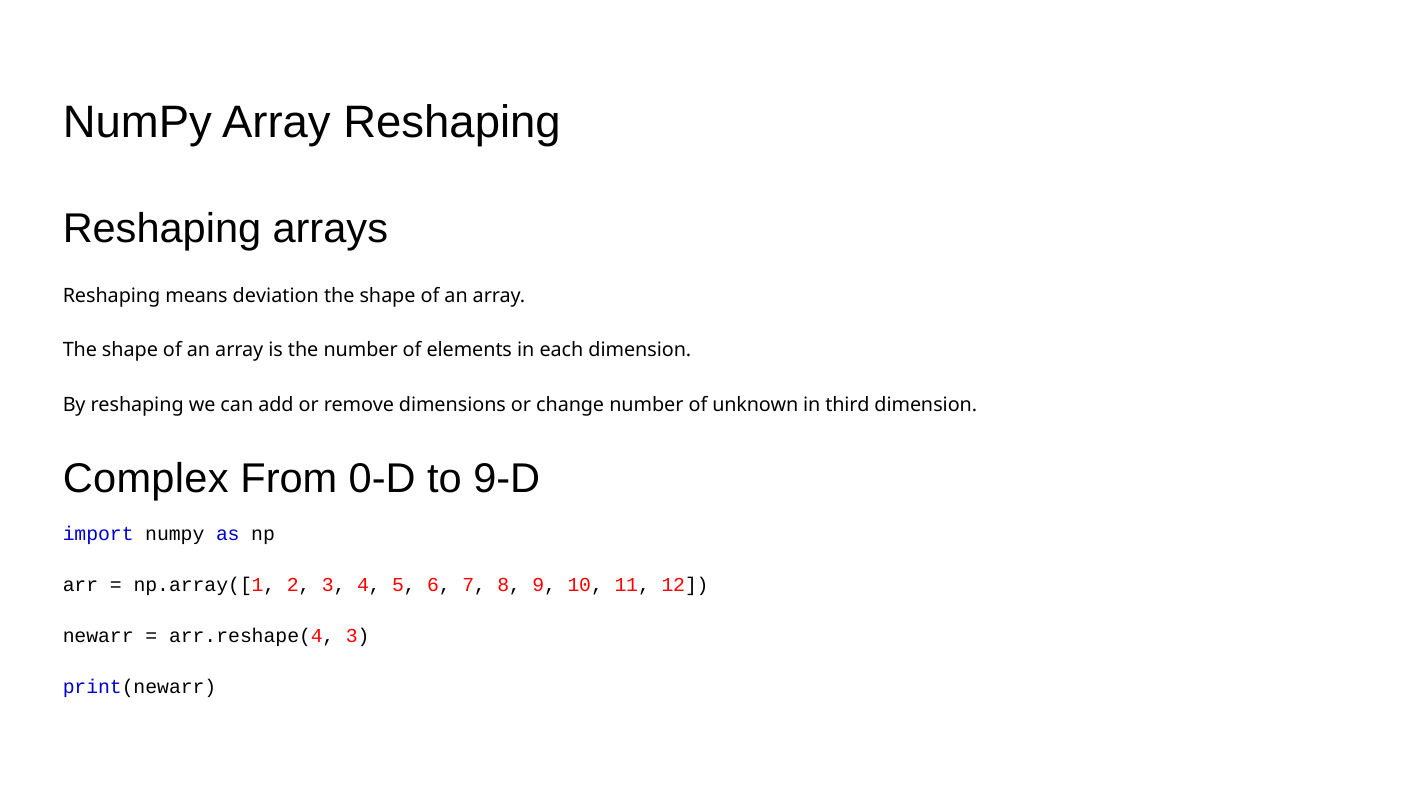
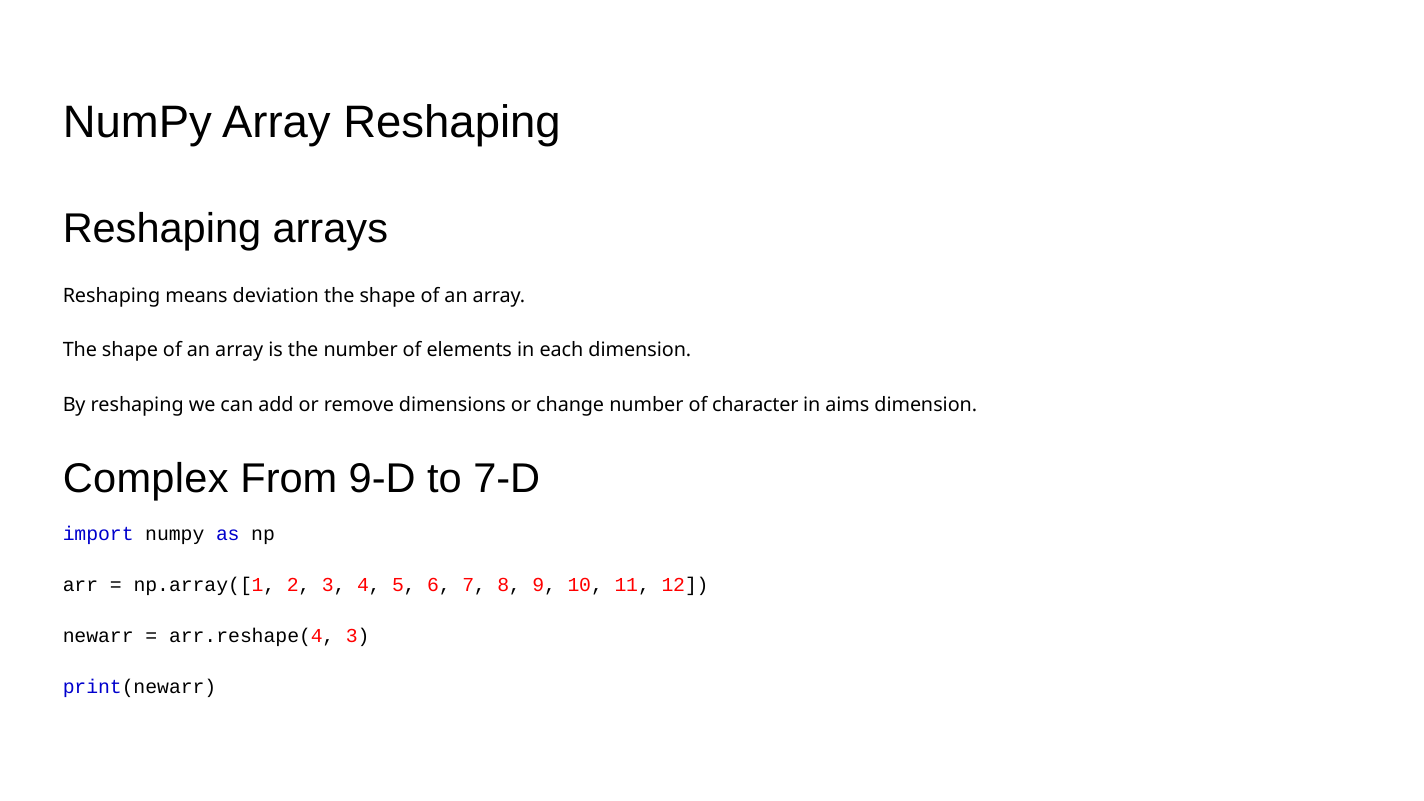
unknown: unknown -> character (755, 405)
third: third -> aims (847, 405)
0-D: 0-D -> 9-D (382, 479)
9-D: 9-D -> 7-D (507, 479)
